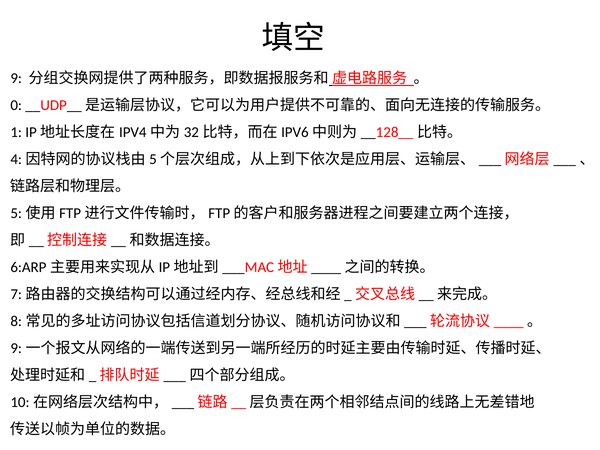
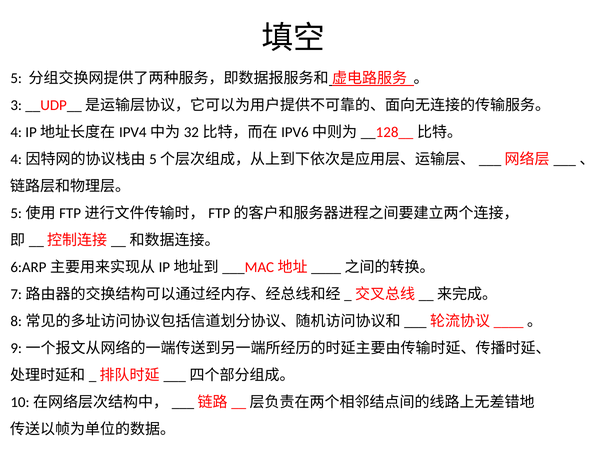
9: 9 -> 5 (16, 78)
0: 0 -> 3 (16, 105)
1: 1 -> 4 (16, 132)
